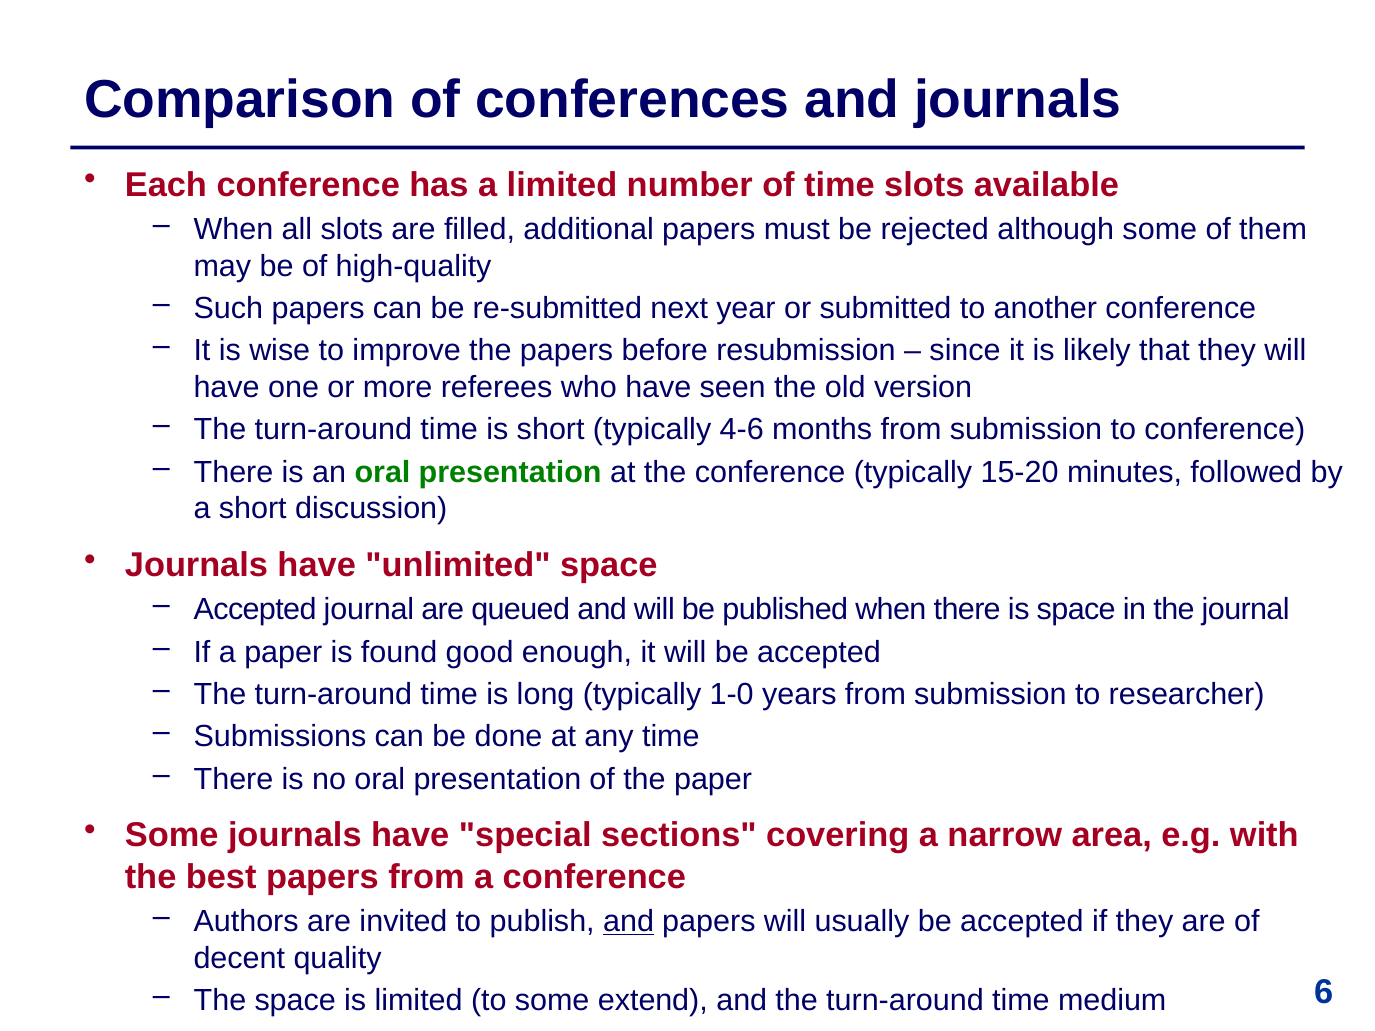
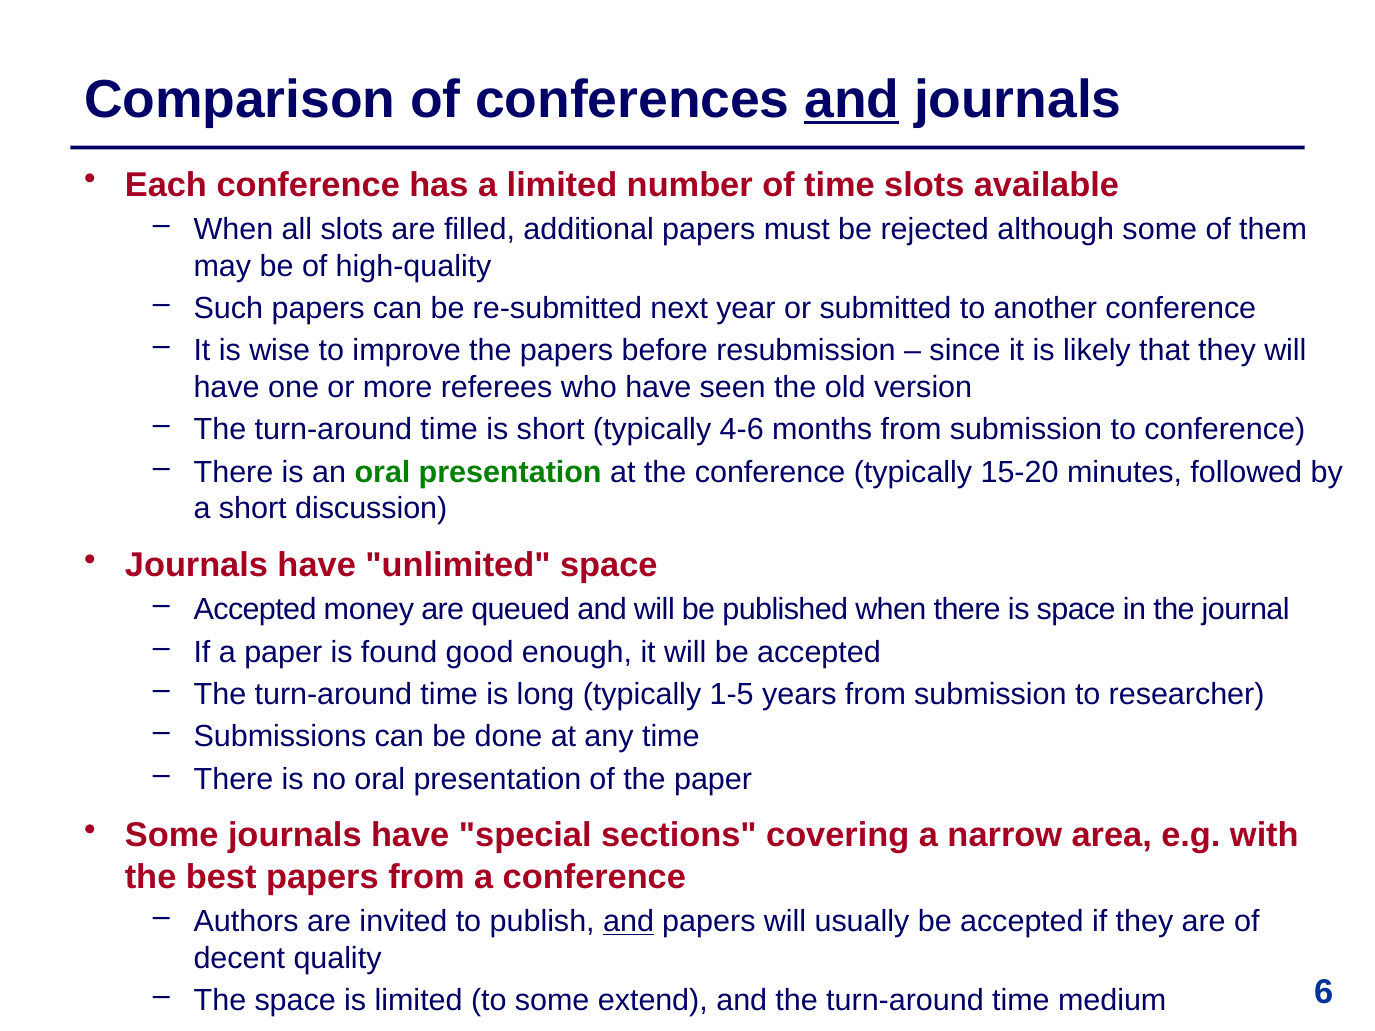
and underline: none -> present (852, 100)
Accepted journal: journal -> money (369, 610)
1-0: 1-0 -> 1-5 (732, 695)
